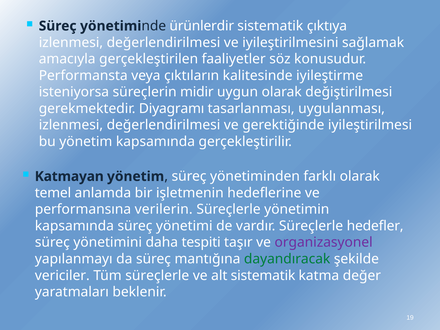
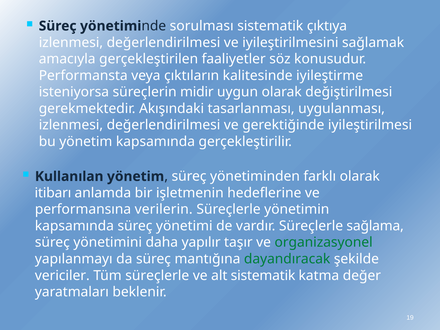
ürünlerdir: ürünlerdir -> sorulması (202, 26)
Diyagramı: Diyagramı -> Akışındaki (172, 109)
Katmayan: Katmayan -> Kullanılan (69, 176)
temel: temel -> itibarı (53, 193)
hedefler: hedefler -> sağlama (375, 226)
tespiti: tespiti -> yapılır (201, 242)
organizasyonel colour: purple -> green (324, 242)
